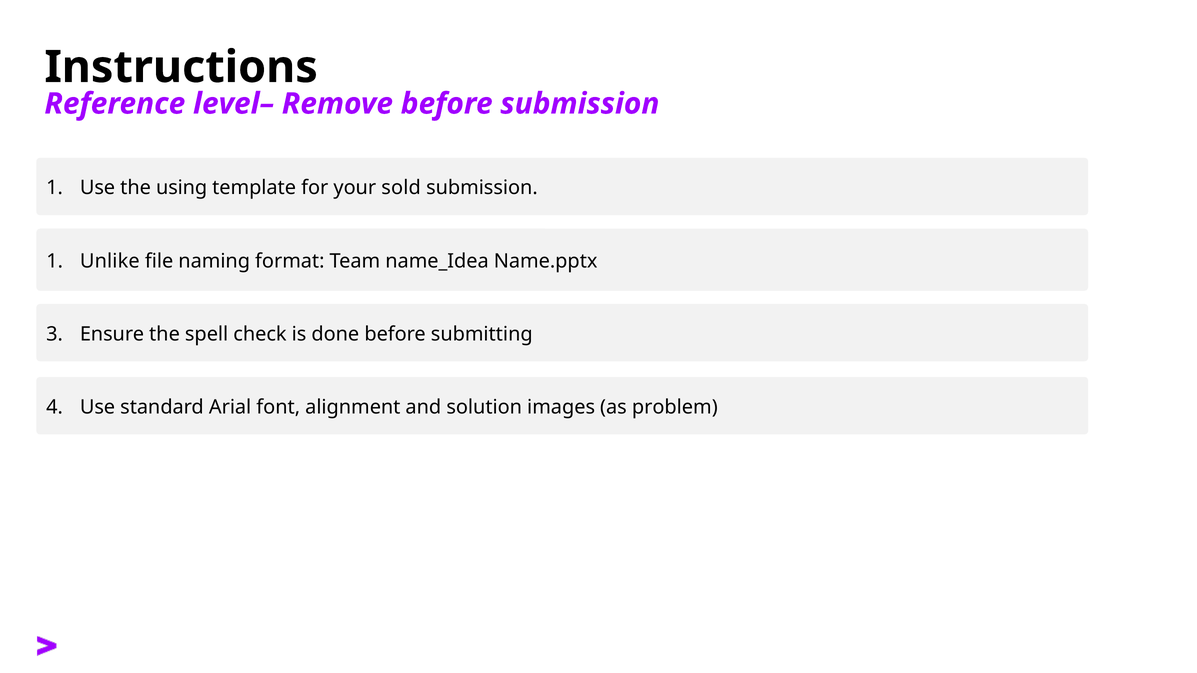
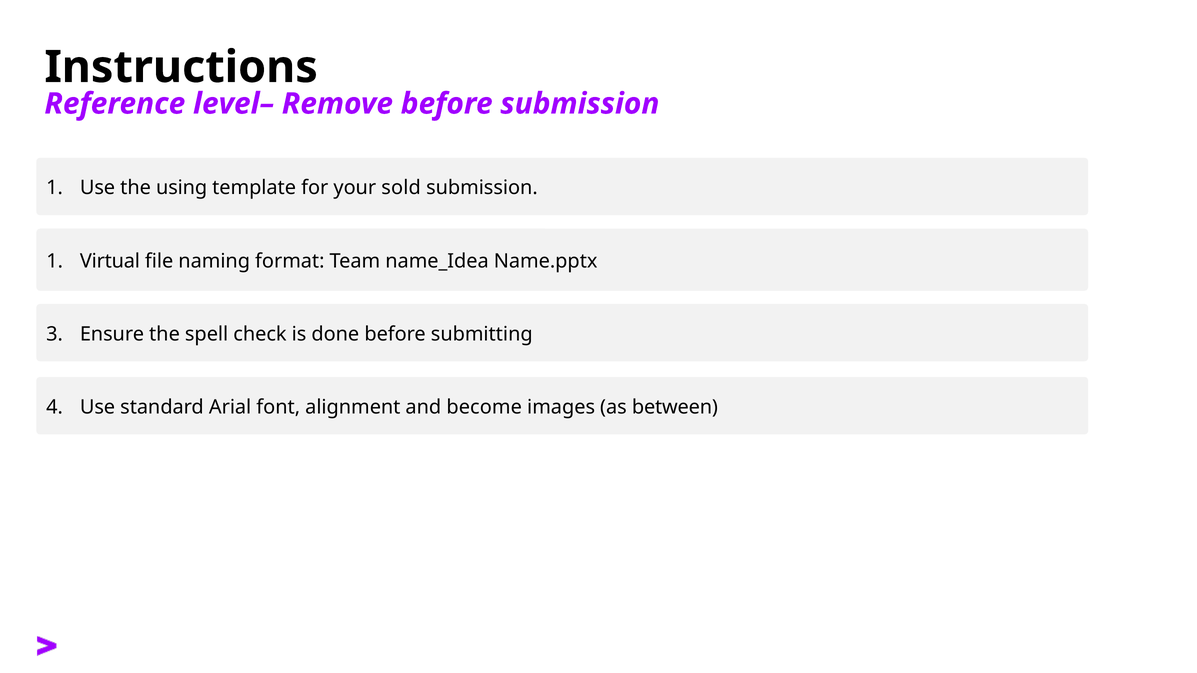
Unlike: Unlike -> Virtual (110, 261)
solution: solution -> become (484, 407)
problem: problem -> between (675, 407)
